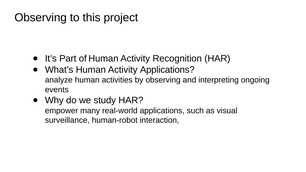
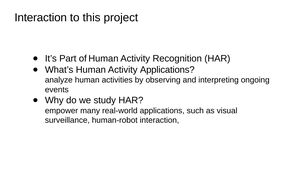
Observing: Observing -> Interaction (41, 18)
